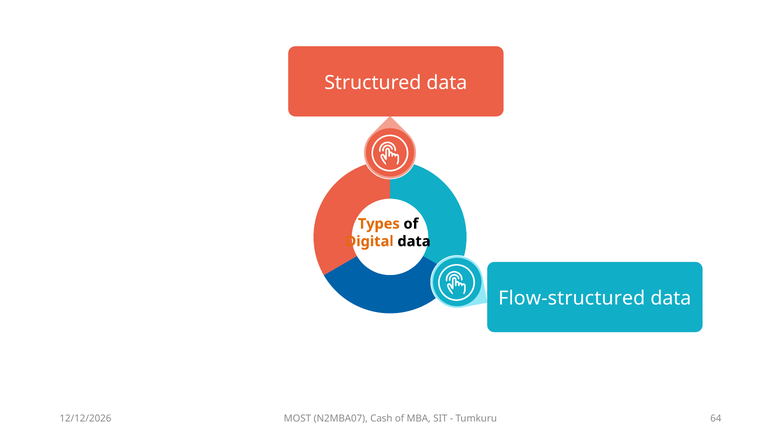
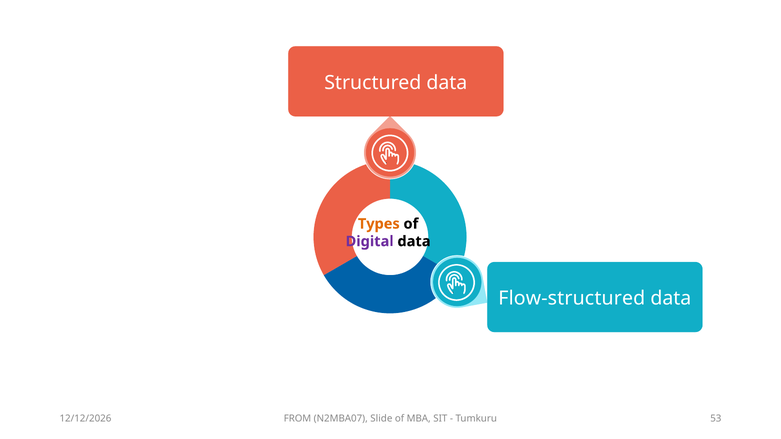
Digital colour: orange -> purple (370, 242)
MOST: MOST -> FROM (298, 419)
Cash: Cash -> Slide (381, 419)
64: 64 -> 53 (716, 419)
